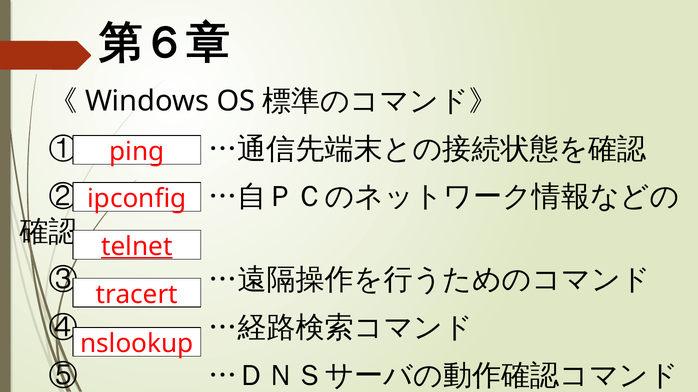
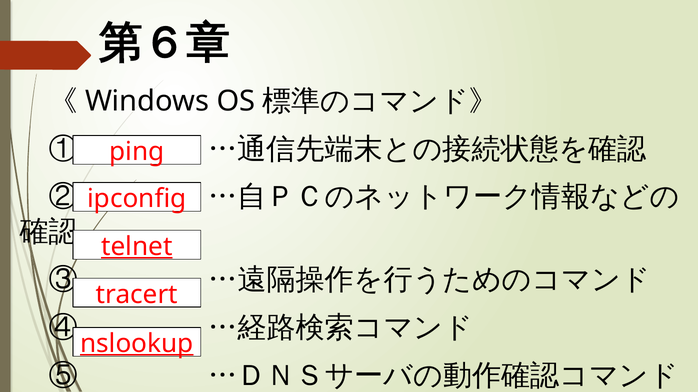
nslookup underline: none -> present (137, 344)
